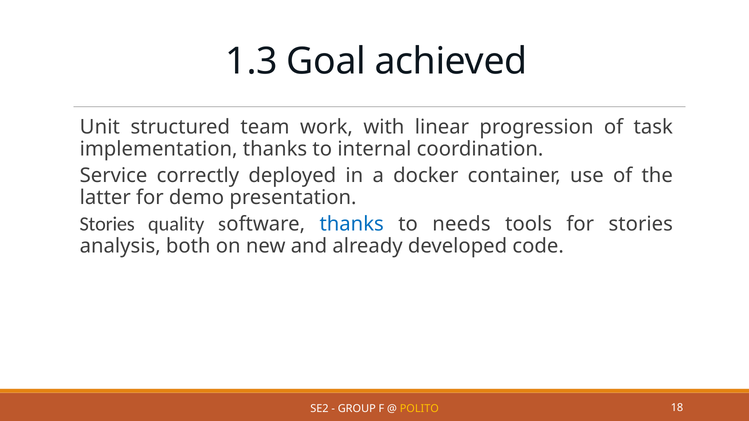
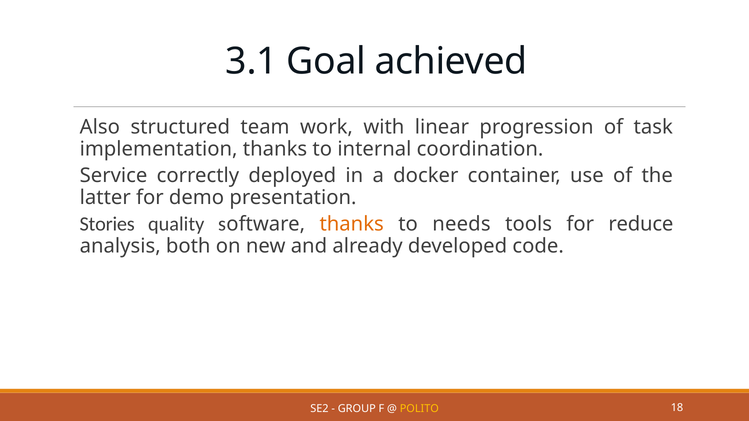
1.3: 1.3 -> 3.1 (252, 61)
Unit: Unit -> Also (100, 127)
thanks colour: blue -> orange (352, 224)
for stories: stories -> reduce (641, 224)
